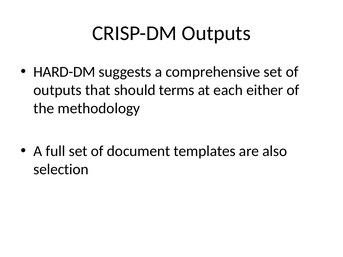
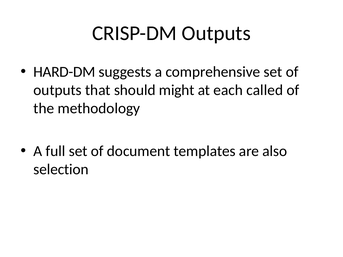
terms: terms -> might (177, 90)
either: either -> called (265, 90)
